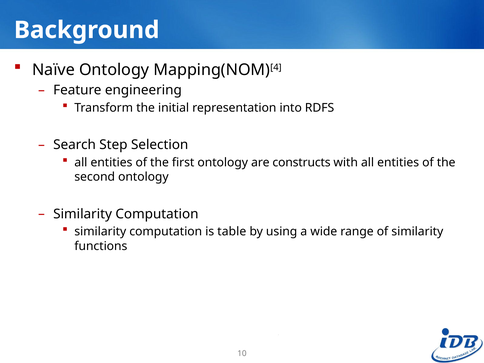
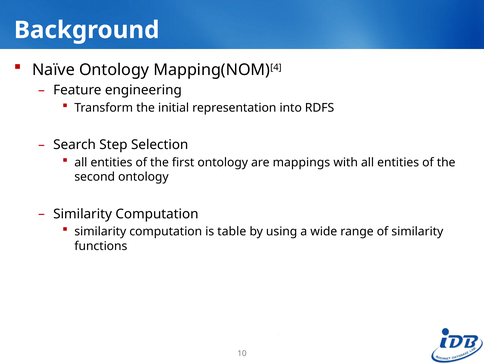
constructs: constructs -> mappings (301, 162)
